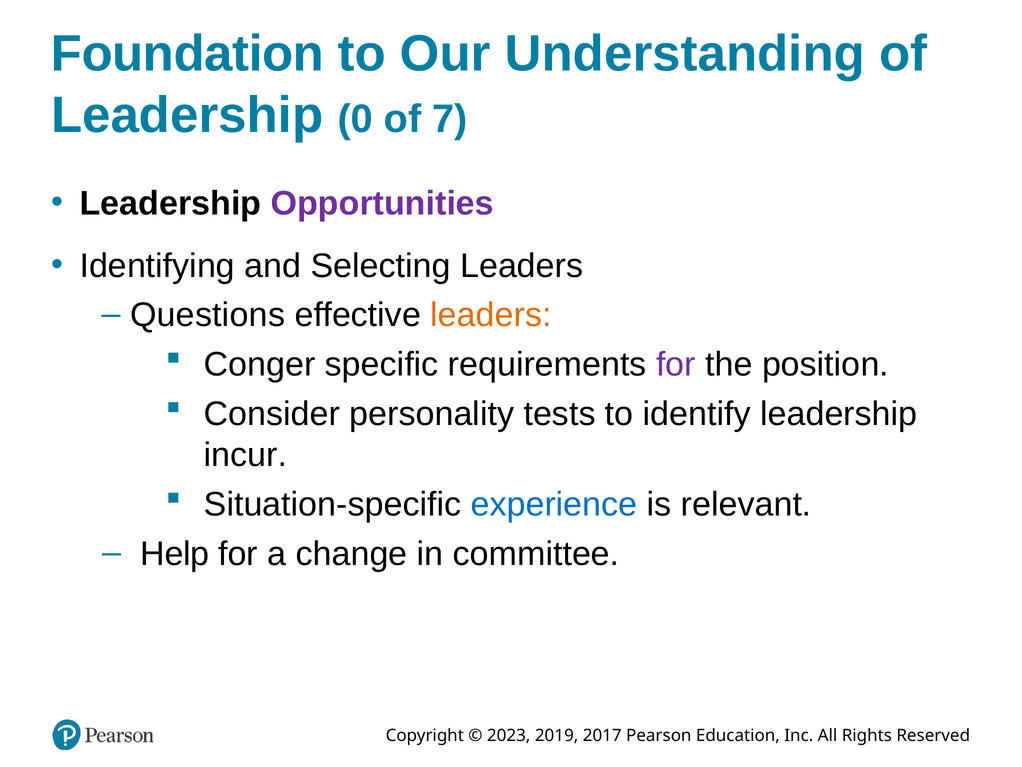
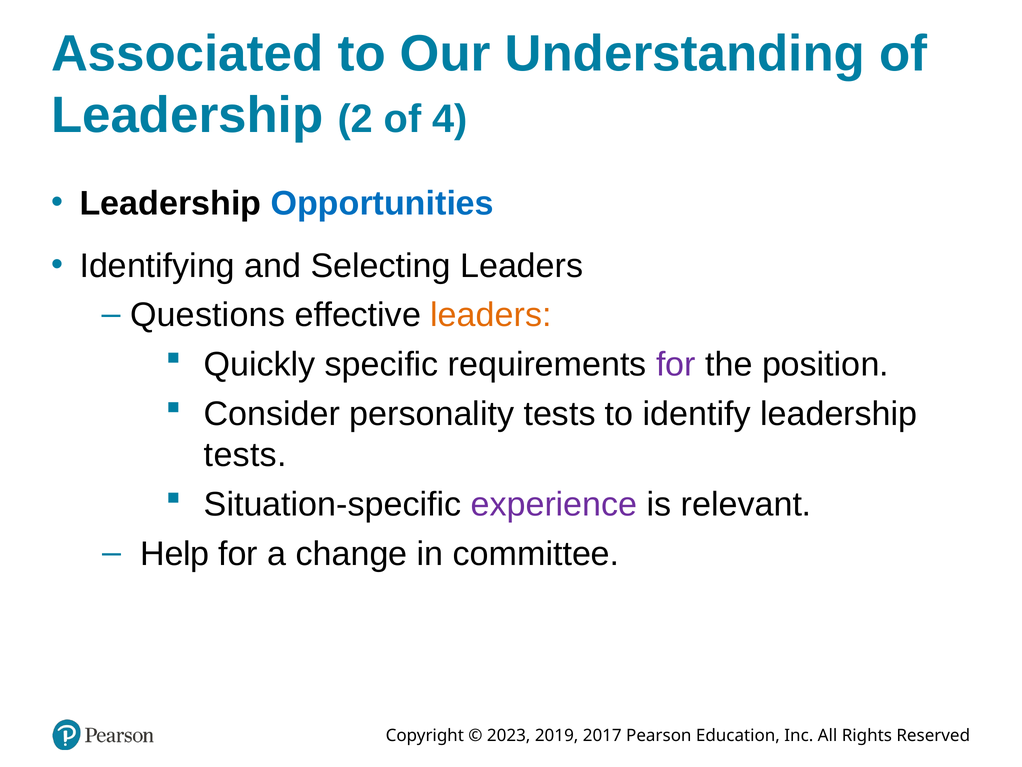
Foundation: Foundation -> Associated (187, 54)
0: 0 -> 2 (355, 119)
7: 7 -> 4 (450, 119)
Opportunities colour: purple -> blue (382, 203)
Conger: Conger -> Quickly (260, 364)
incur: incur -> tests (245, 455)
experience colour: blue -> purple (554, 504)
